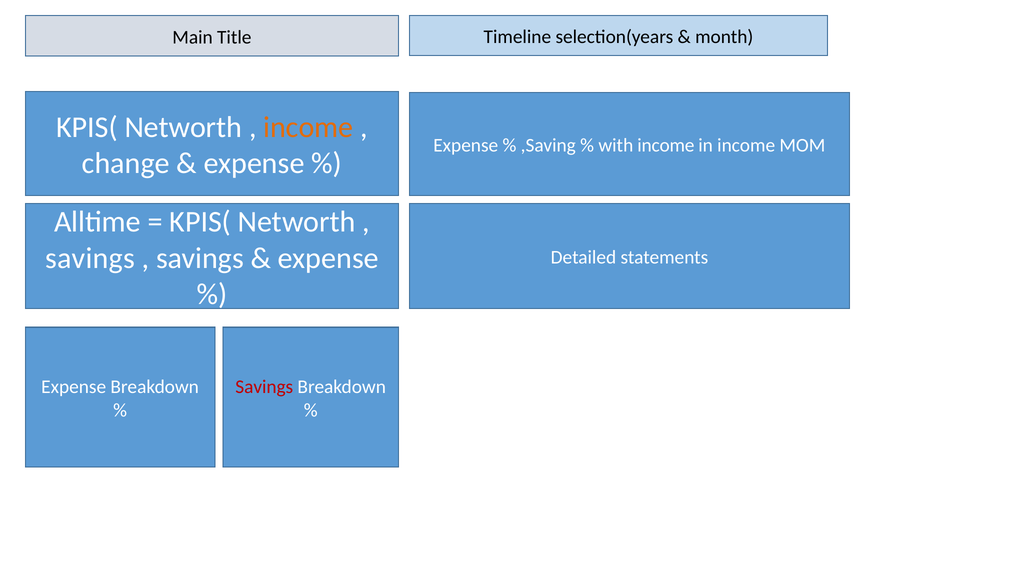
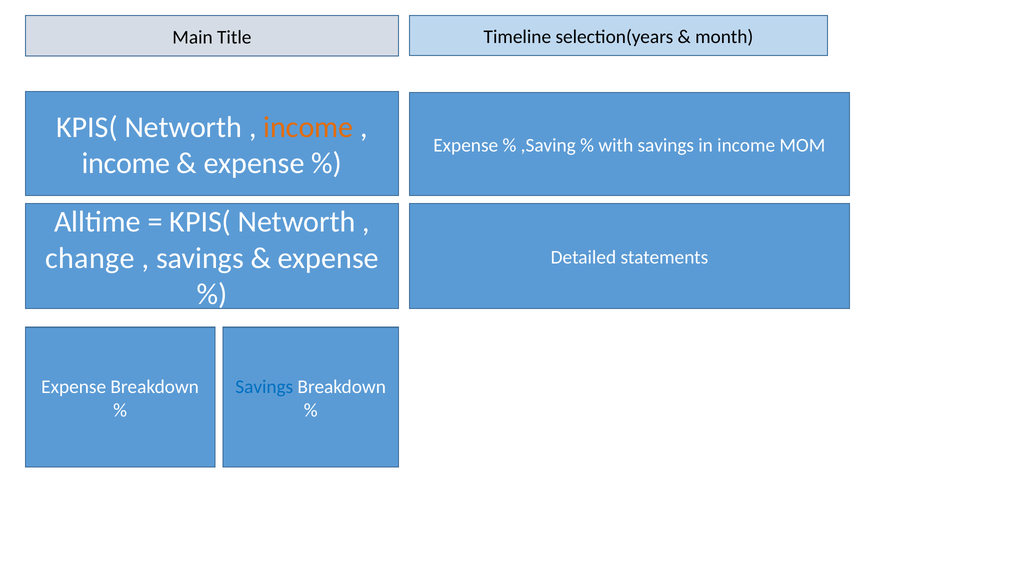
with income: income -> savings (666, 145)
change: change -> income (126, 163)
savings: savings -> change (90, 258)
Savings colour: red -> blue (264, 387)
